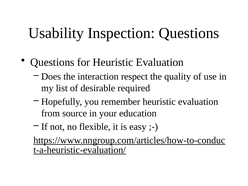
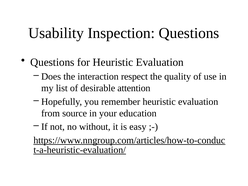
required: required -> attention (134, 88)
flexible: flexible -> without (95, 127)
